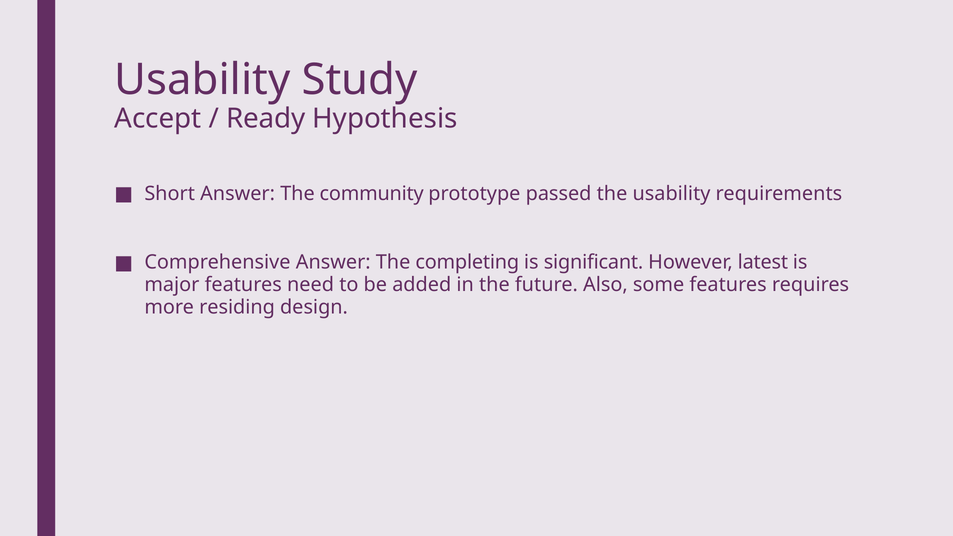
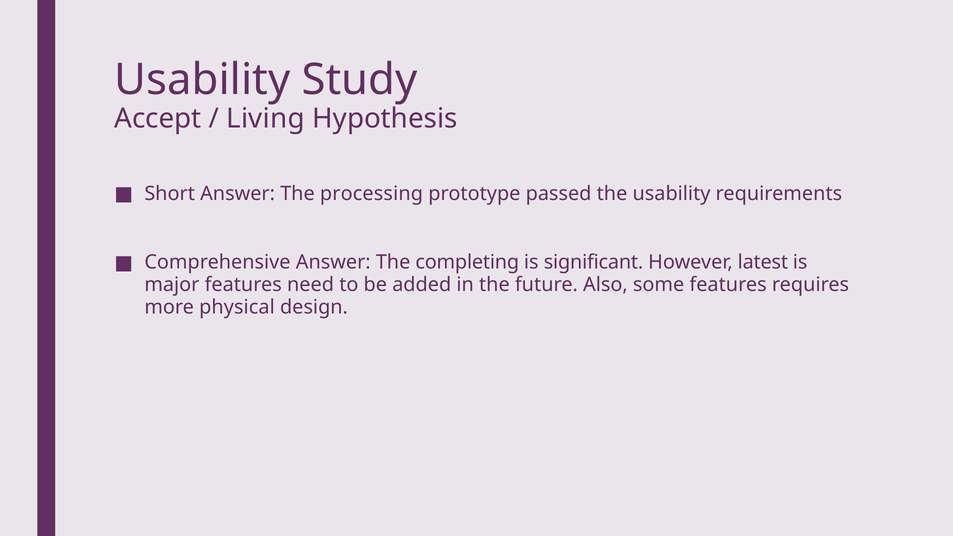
Ready: Ready -> Living (266, 118)
community: community -> processing (372, 194)
residing: residing -> physical (237, 307)
